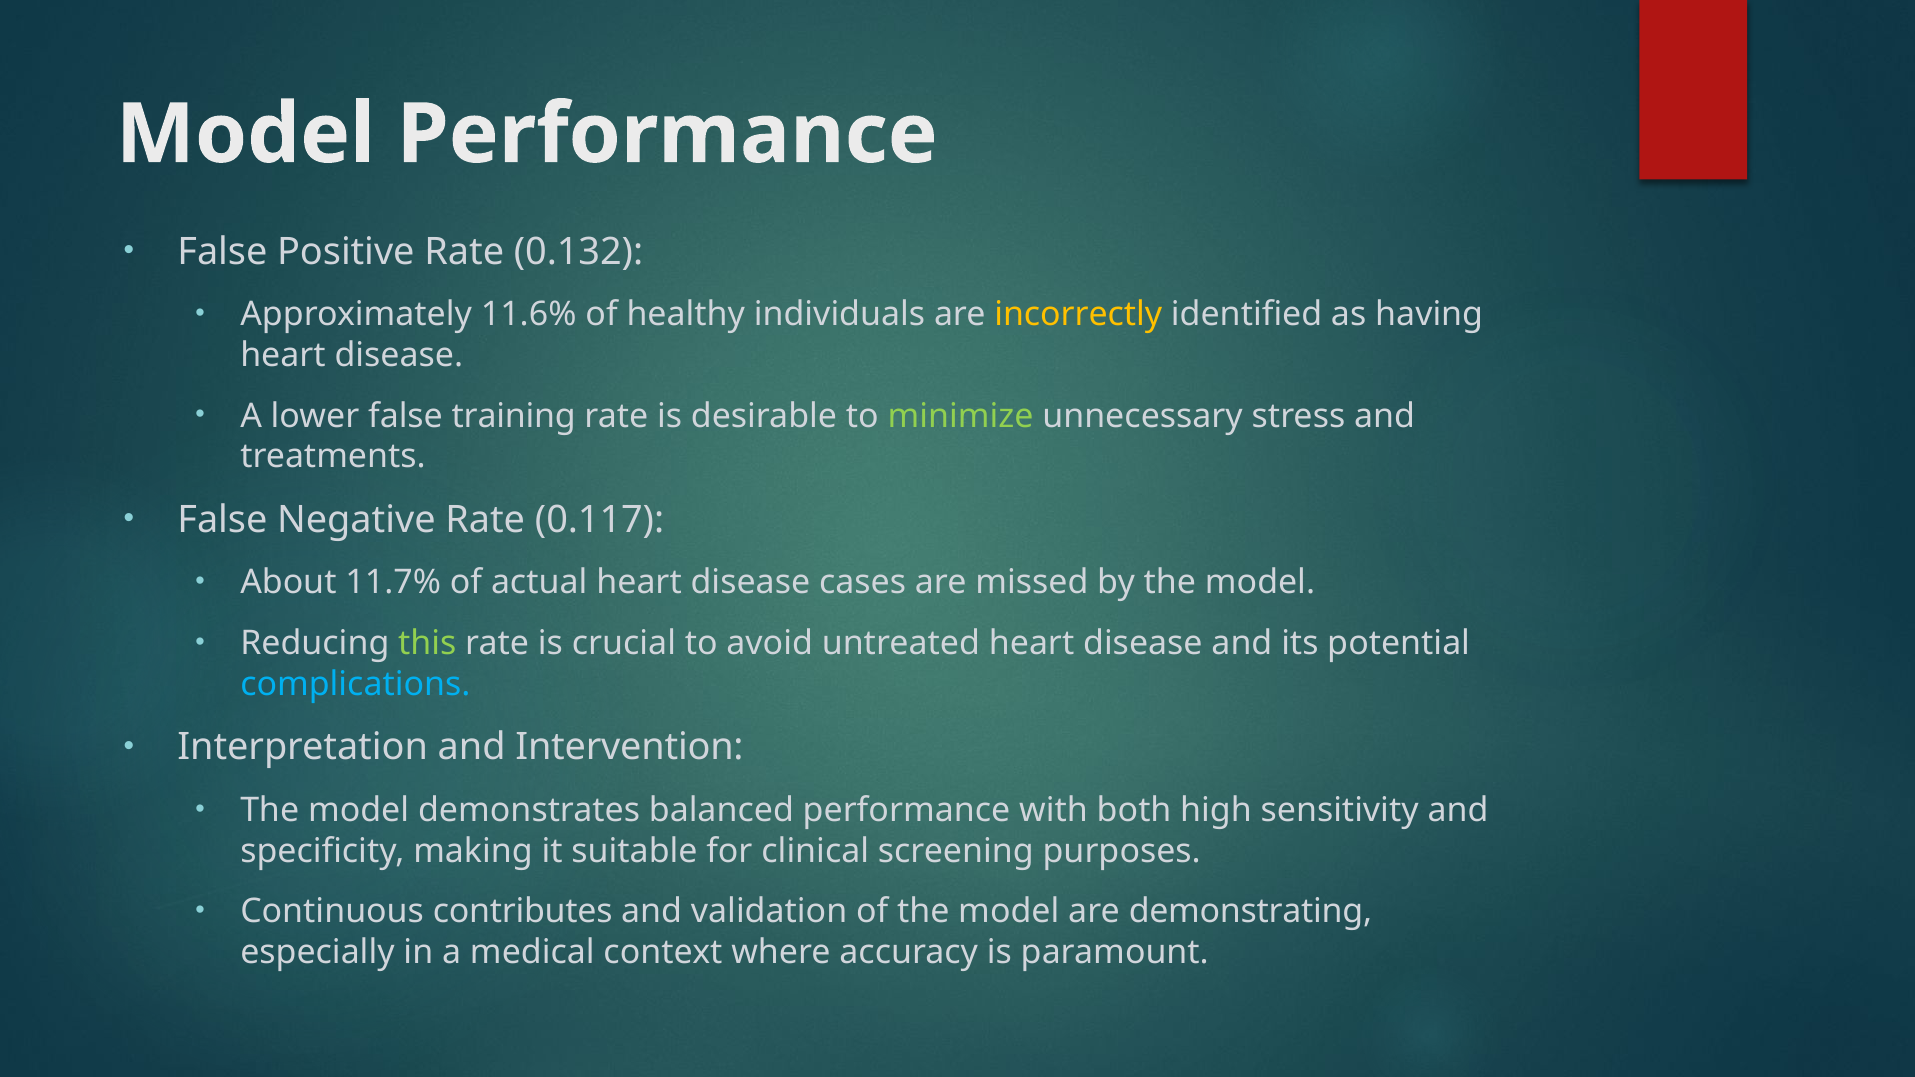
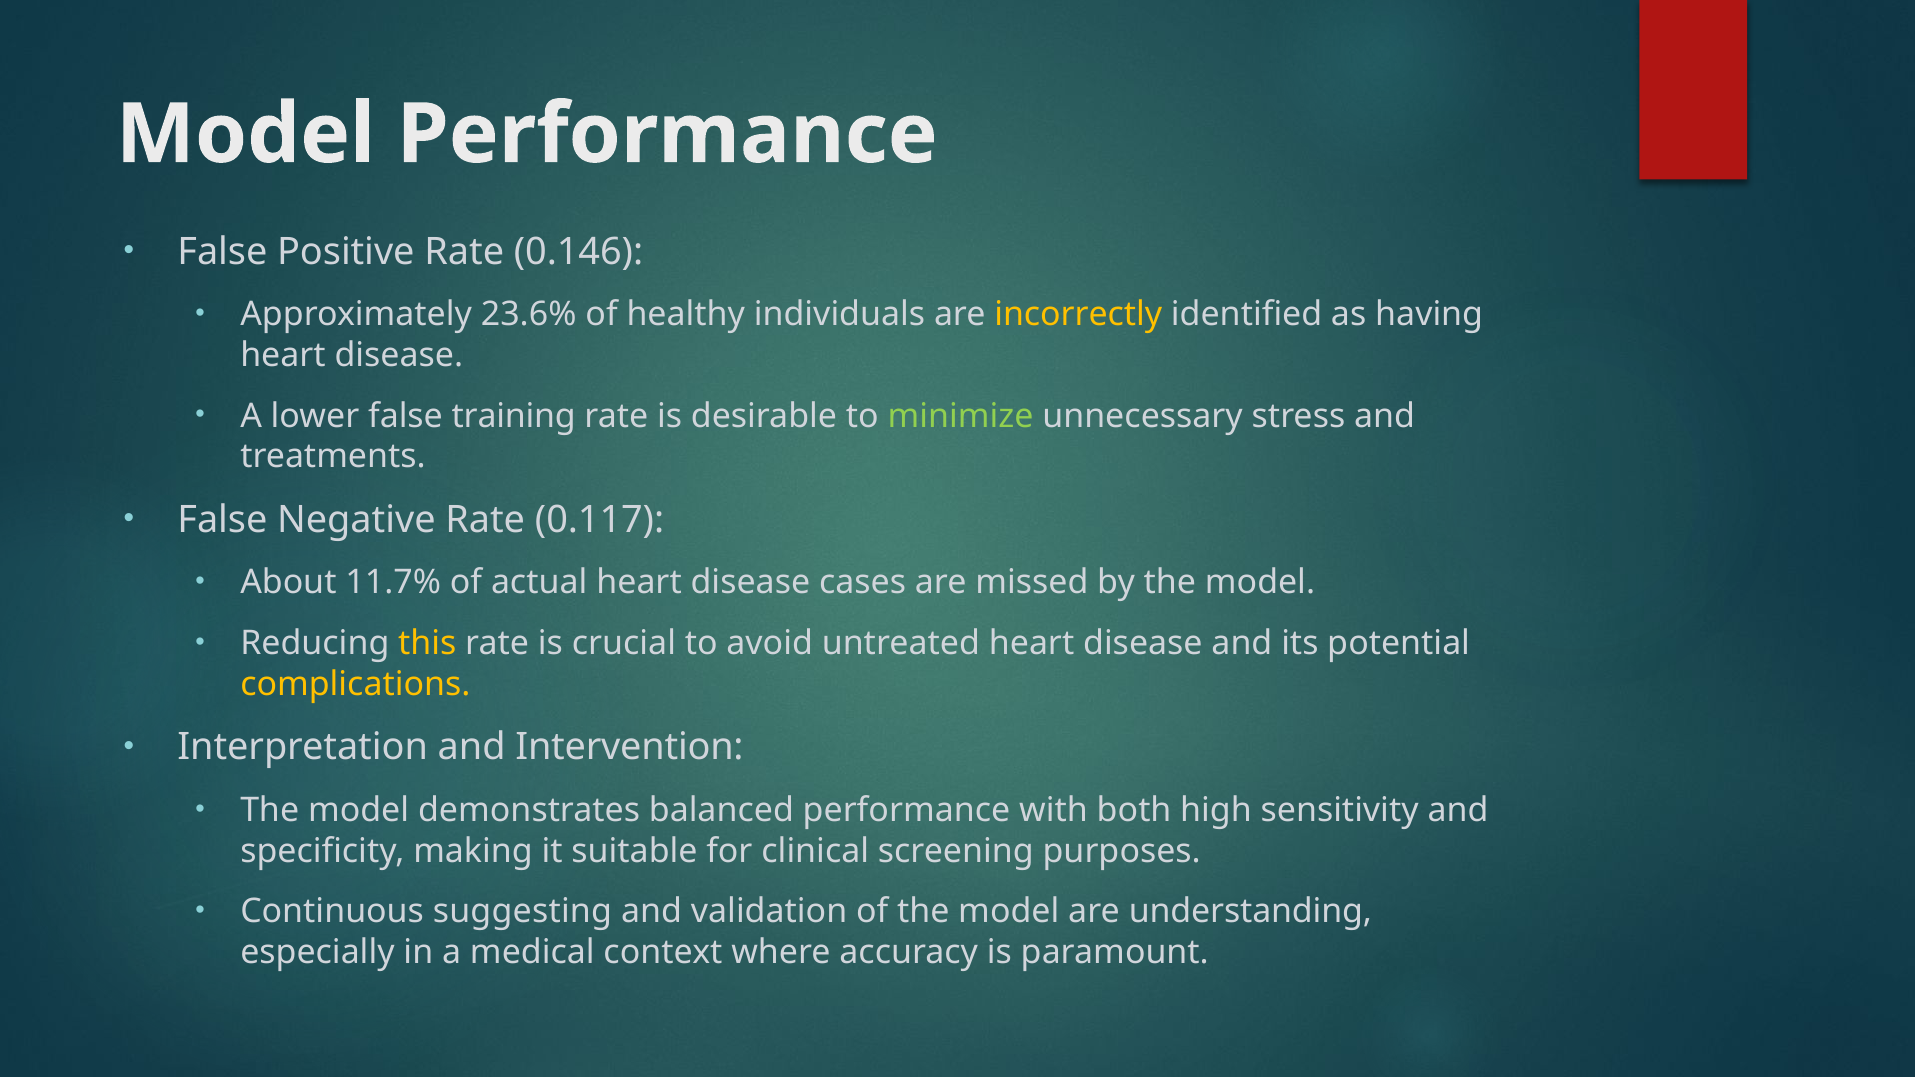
0.132: 0.132 -> 0.146 (578, 252)
11.6%: 11.6% -> 23.6% (529, 315)
this colour: light green -> yellow (427, 644)
complications colour: light blue -> yellow (355, 684)
contributes: contributes -> suggesting (522, 912)
demonstrating: demonstrating -> understanding (1250, 912)
